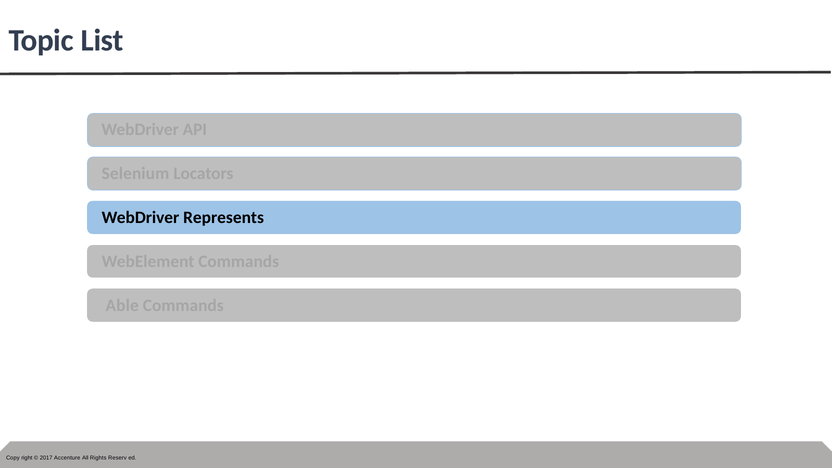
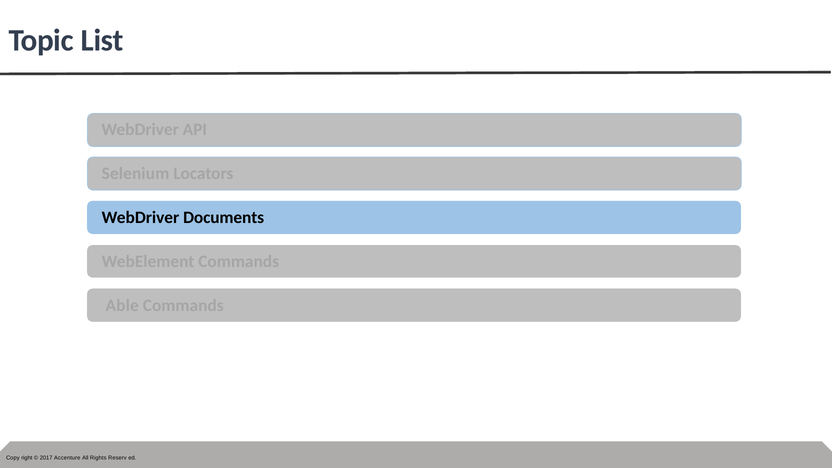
Represents: Represents -> Documents (224, 218)
